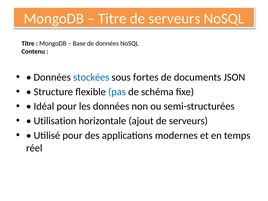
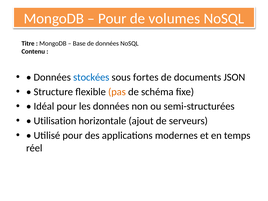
Titre: Titre -> Pour (112, 19)
serveurs: serveurs -> volumes (174, 19)
pas colour: blue -> orange (117, 92)
